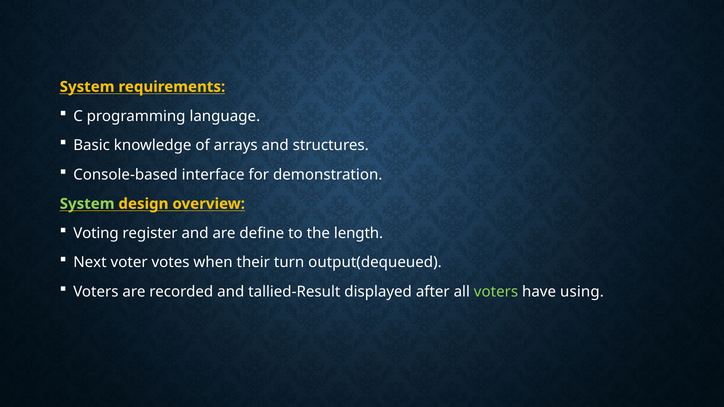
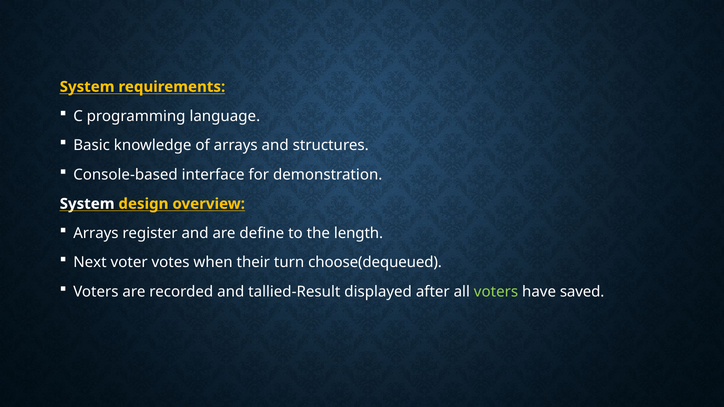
System colour: light green -> white (87, 204)
Voting: Voting -> Arrays (96, 233)
output(dequeued: output(dequeued -> choose(dequeued (375, 262)
using: using -> saved (582, 292)
